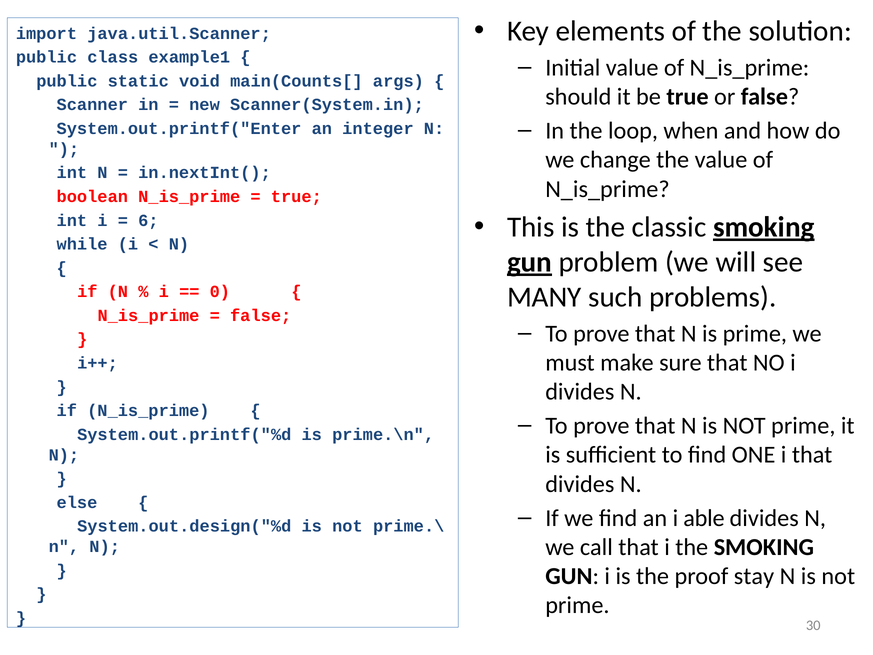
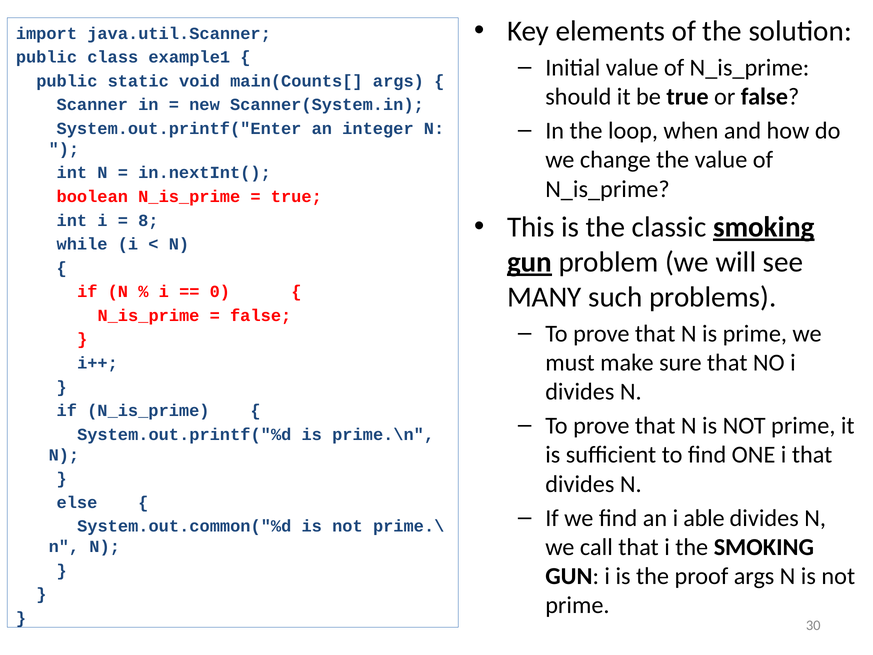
6: 6 -> 8 (148, 220)
System.out.design("%d: System.out.design("%d -> System.out.common("%d (184, 526)
proof stay: stay -> args (754, 576)
